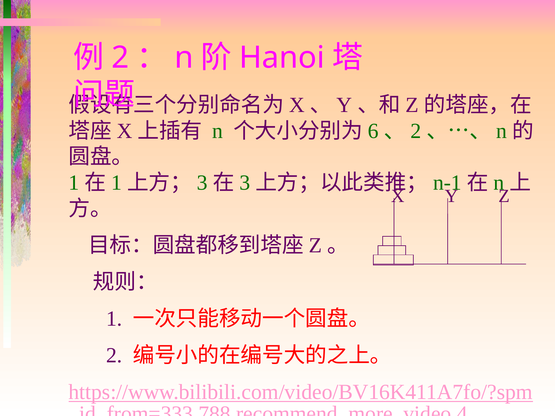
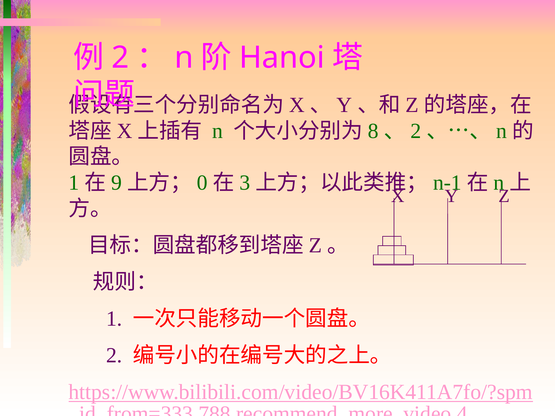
6: 6 -> 8 (373, 131)
1: 1 -> 9 (117, 183)
3: 3 -> 0 (202, 183)
